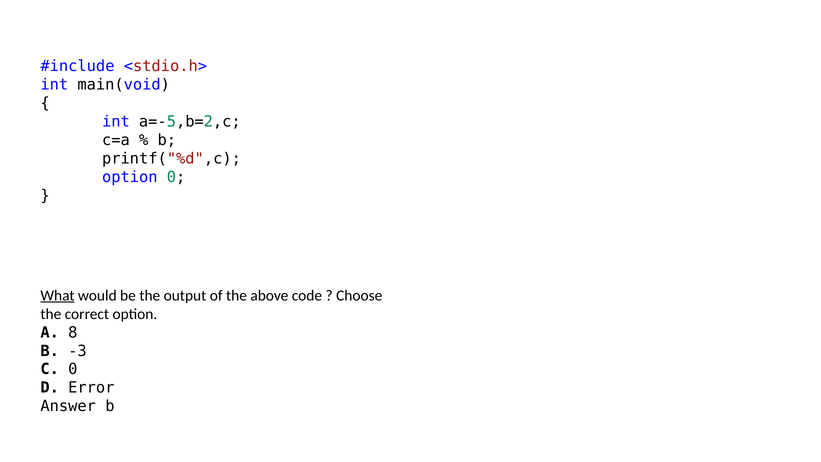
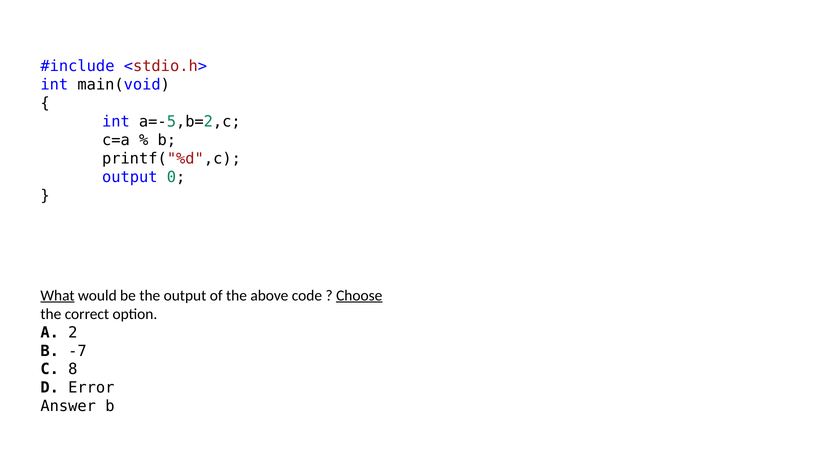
option: option -> output (130, 177)
Choose underline: none -> present (359, 295)
8: 8 -> 2 (73, 332)
-3: -3 -> -7 (77, 351)
C 0: 0 -> 8 (73, 369)
